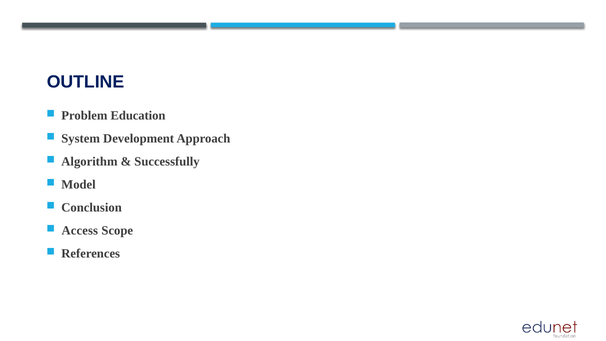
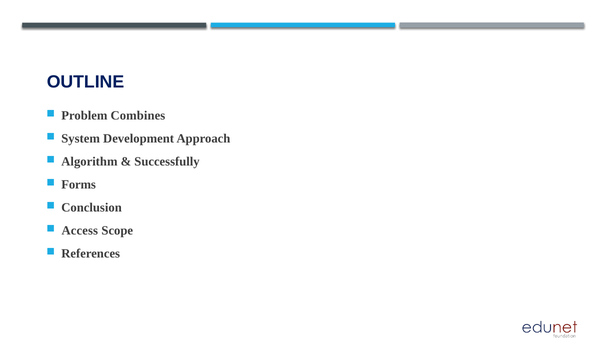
Education: Education -> Combines (138, 116)
Model: Model -> Forms (79, 185)
